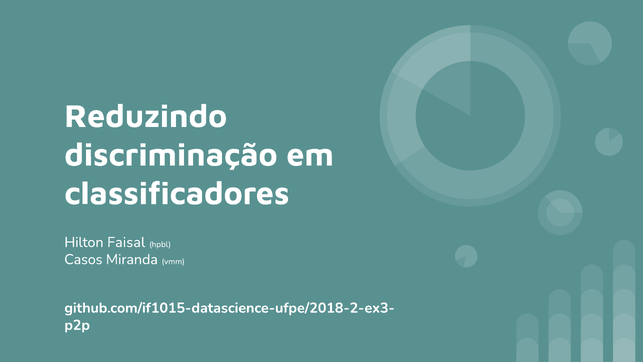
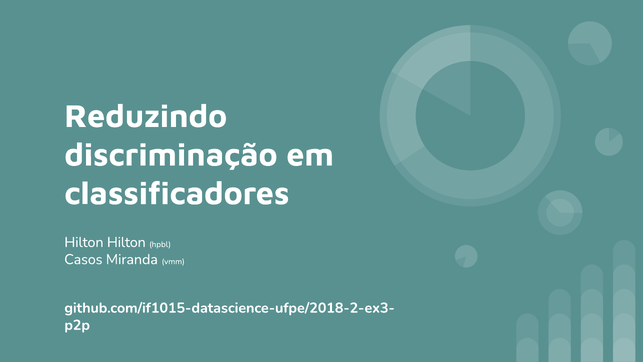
Hilton Faisal: Faisal -> Hilton (126, 242)
